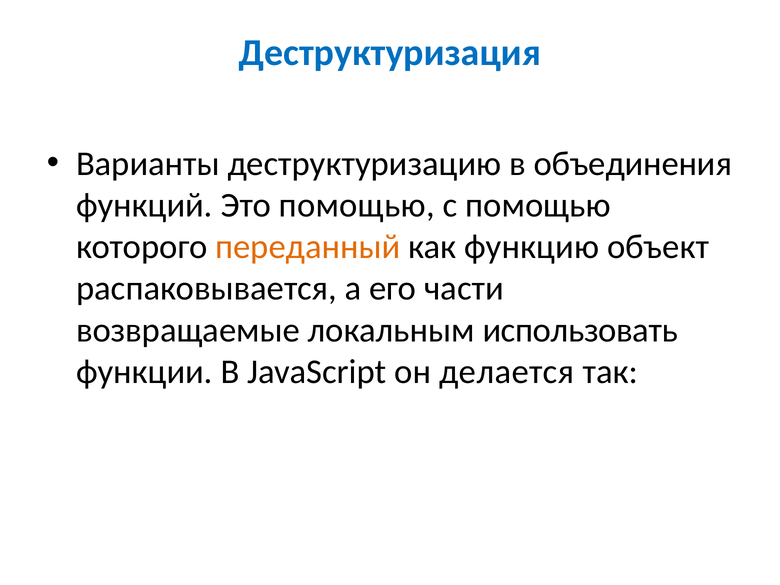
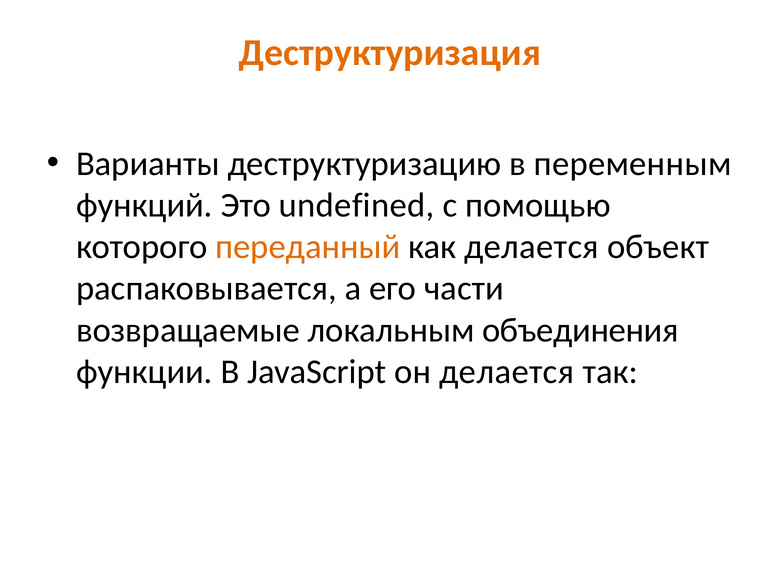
Деструктуризация colour: blue -> orange (390, 53)
объединения: объединения -> переменным (633, 164)
Это помощью: помощью -> undefined (357, 205)
как функцию: функцию -> делается (532, 247)
использовать: использовать -> объединения (580, 330)
